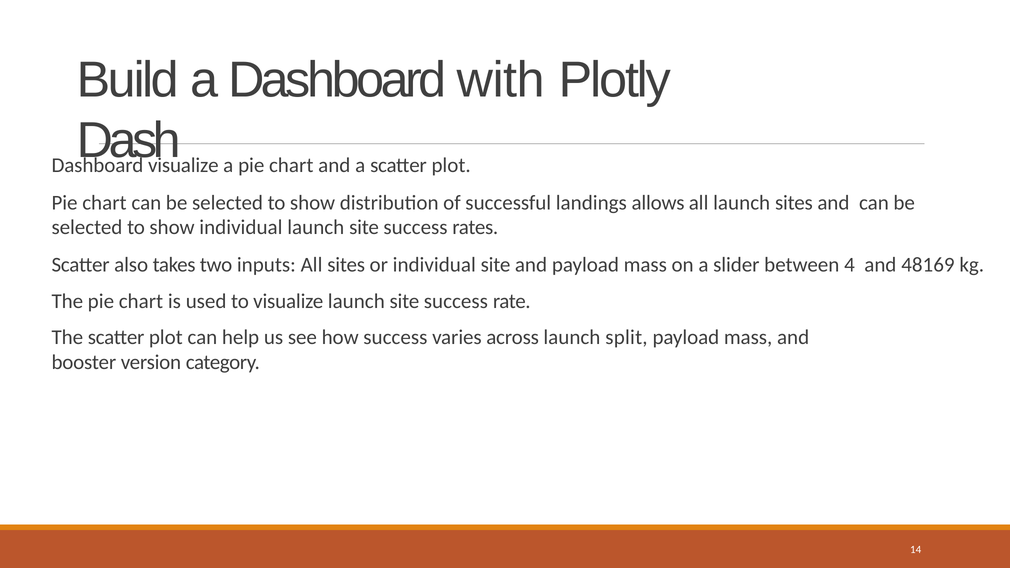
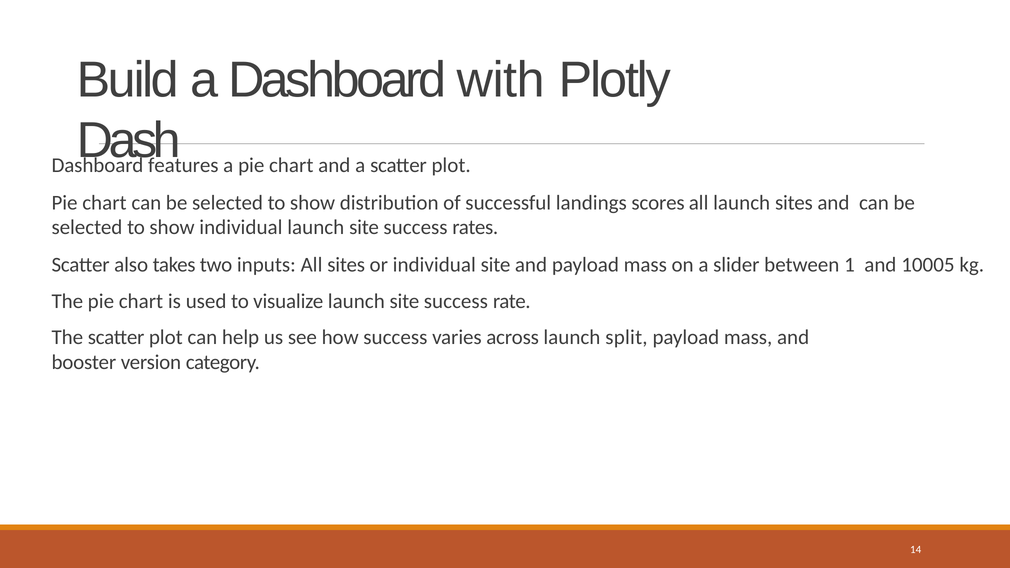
visualize: visualize -> features (183, 166)
allows: allows -> scores (658, 203)
4: 4 -> 1 (849, 265)
48169: 48169 -> 10005 (928, 265)
